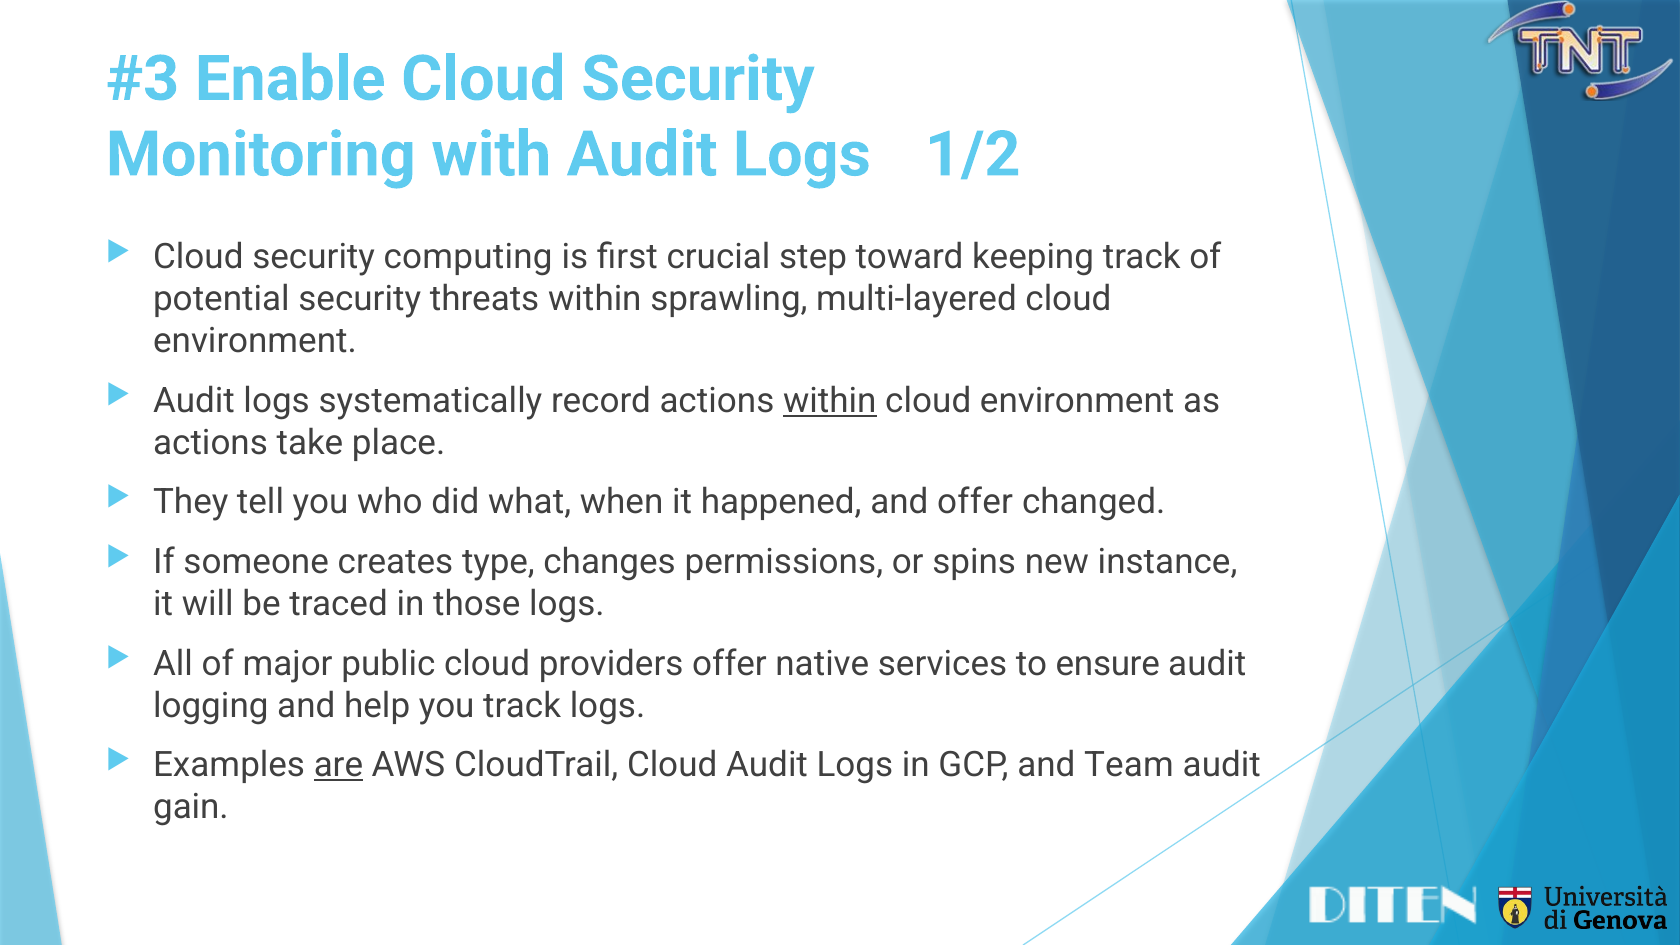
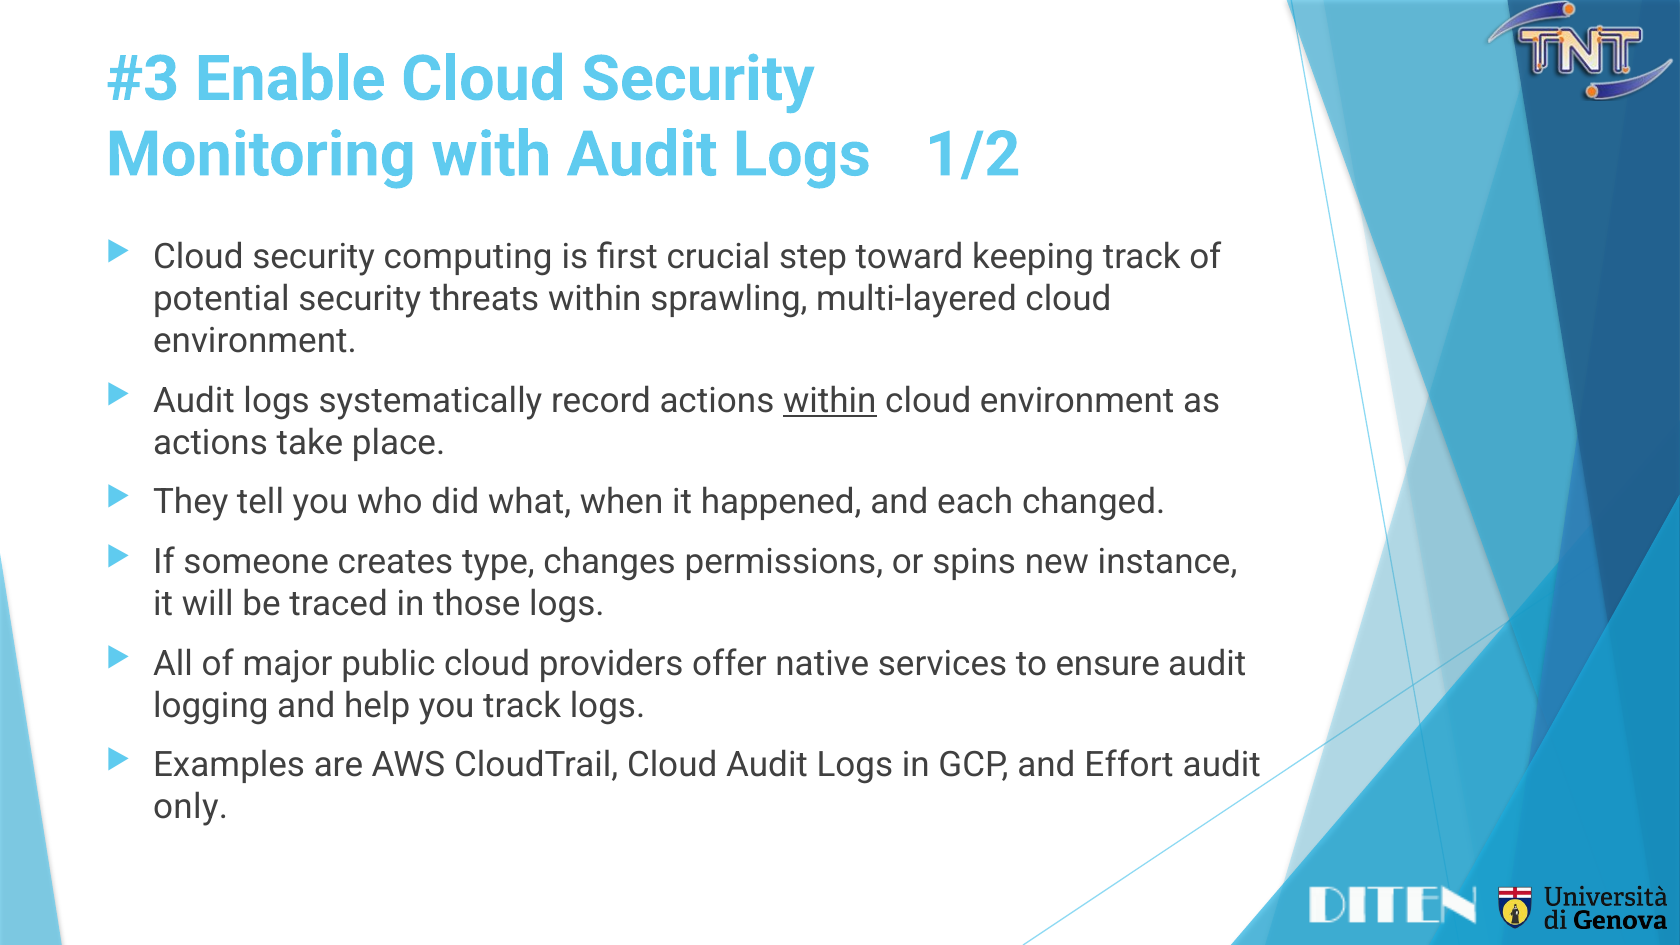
and offer: offer -> each (975, 502)
are underline: present -> none (338, 765)
Team: Team -> Effort (1129, 765)
gain: gain -> only (191, 807)
